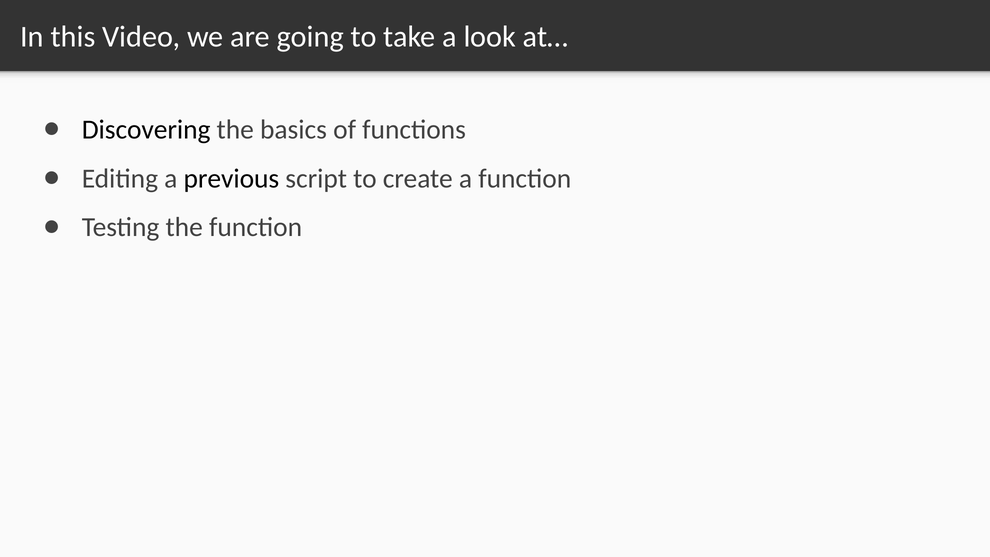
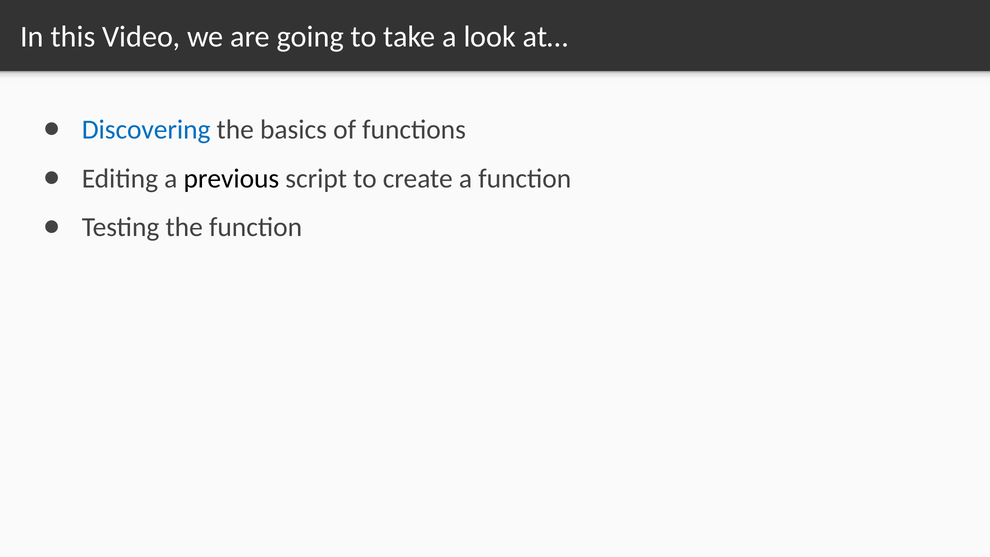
Discovering colour: black -> blue (146, 129)
